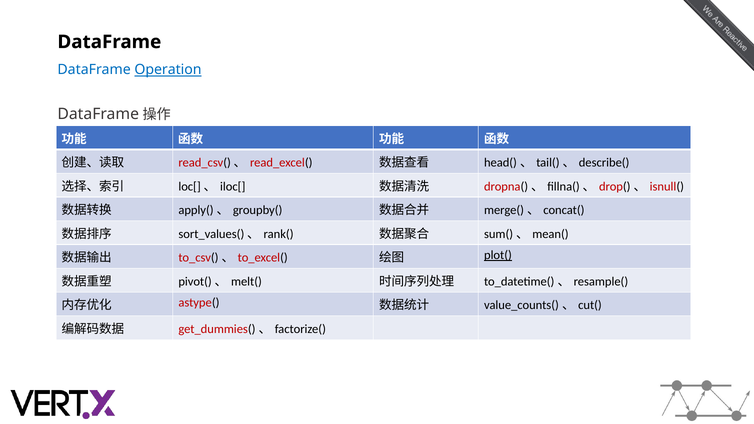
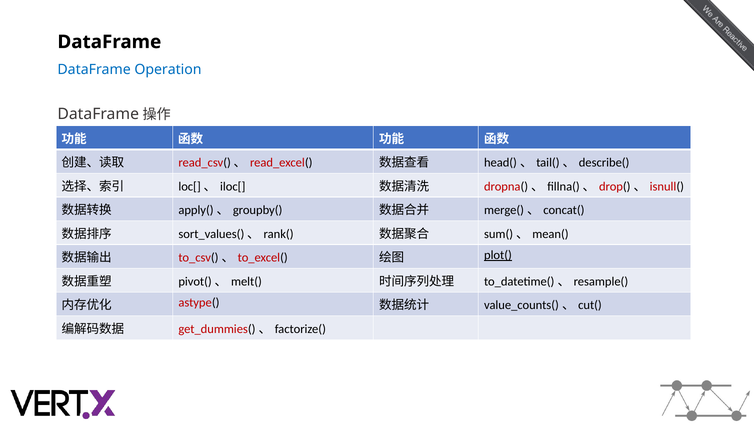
Operation underline: present -> none (168, 70)
